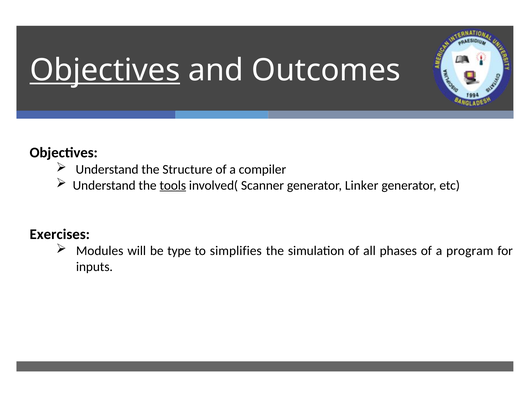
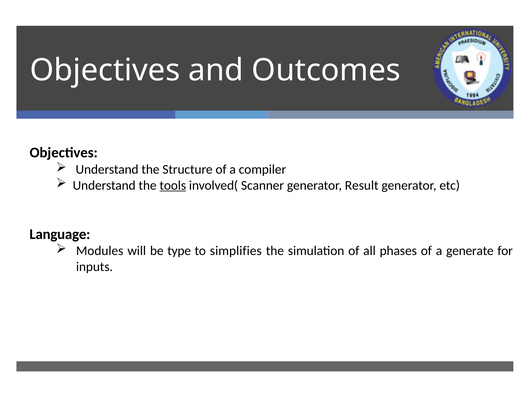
Objectives underline: present -> none (105, 70)
Linker: Linker -> Result (362, 185)
Exercises: Exercises -> Language (60, 234)
program: program -> generate (470, 251)
